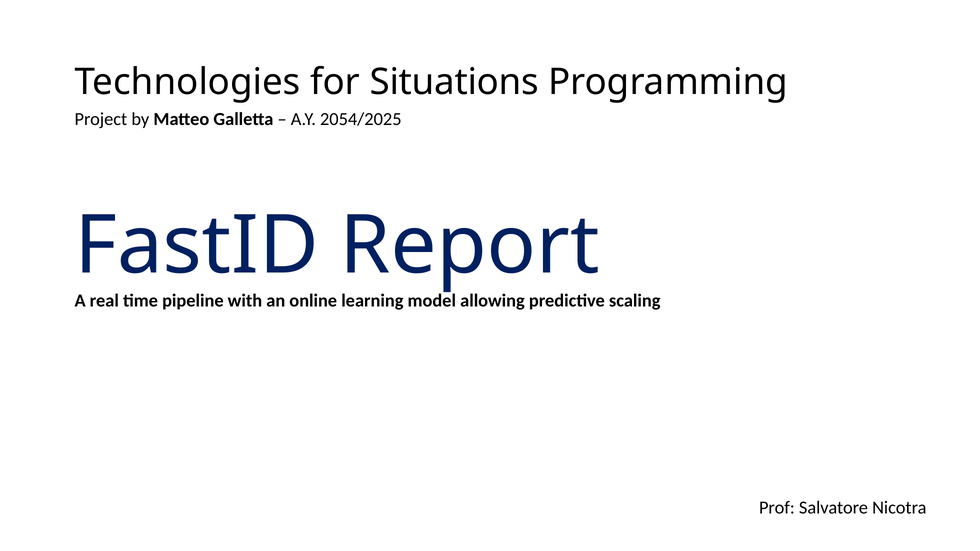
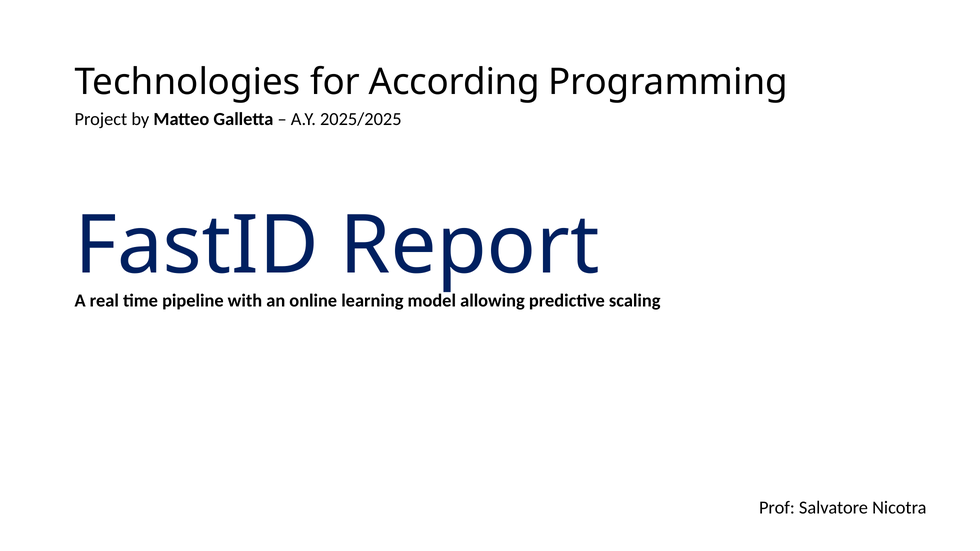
Situations: Situations -> According (454, 82)
2054/2025: 2054/2025 -> 2025/2025 (361, 119)
